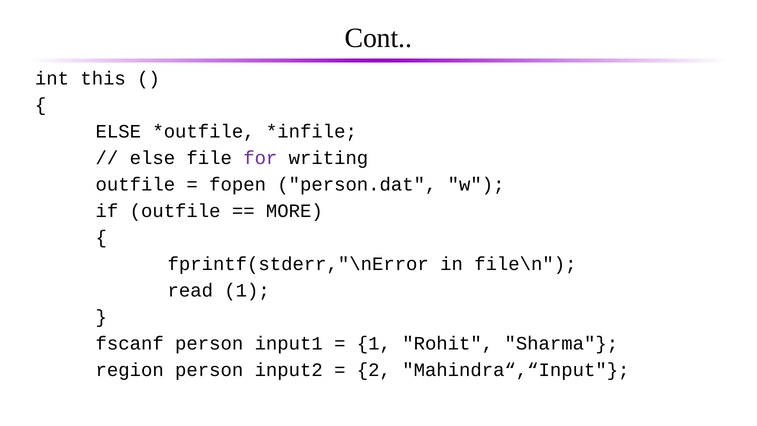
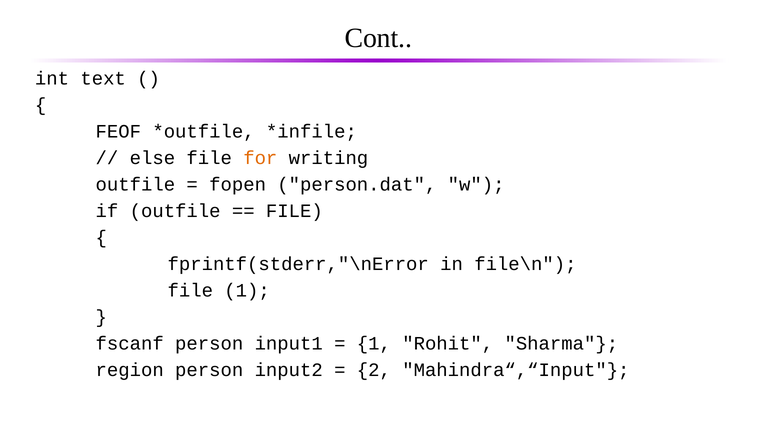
this: this -> text (103, 78)
ELSE: ELSE -> FEOF (118, 131)
for colour: purple -> orange (260, 158)
MORE: MORE -> FILE (294, 211)
read: read -> file (190, 290)
